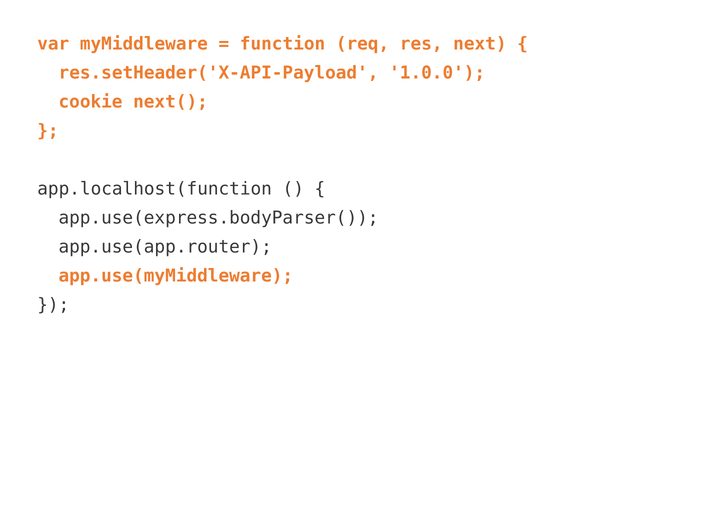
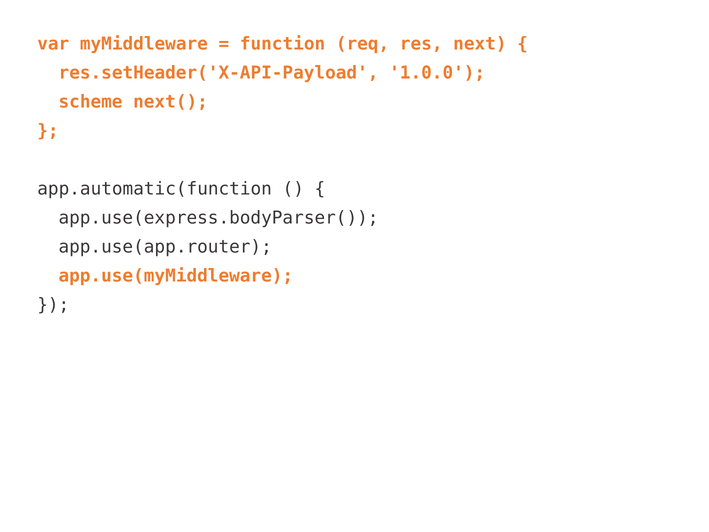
cookie: cookie -> scheme (91, 102)
app.localhost(function: app.localhost(function -> app.automatic(function (155, 189)
